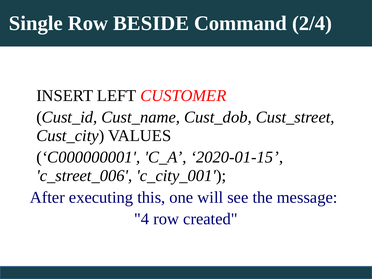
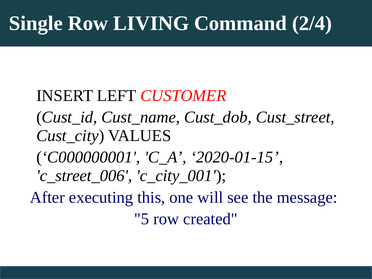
BESIDE: BESIDE -> LIVING (151, 23)
4: 4 -> 5 (142, 219)
